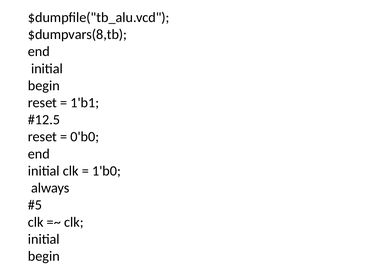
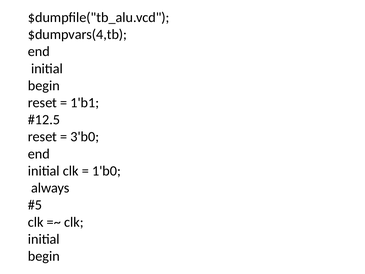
$dumpvars(8,tb: $dumpvars(8,tb -> $dumpvars(4,tb (77, 34)
0'b0: 0'b0 -> 3'b0 (85, 137)
